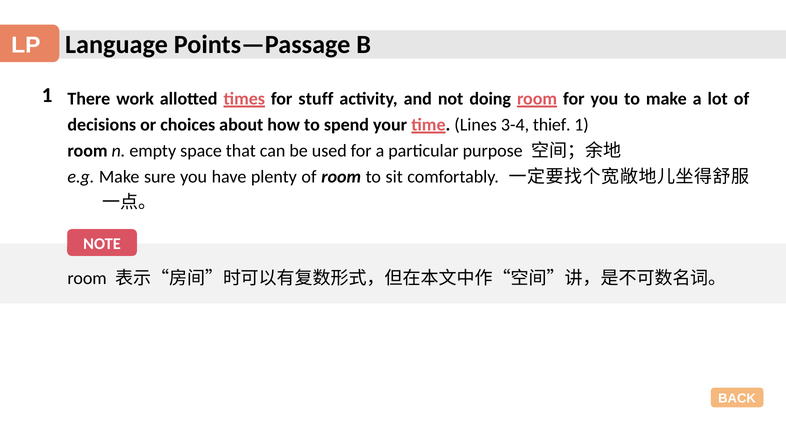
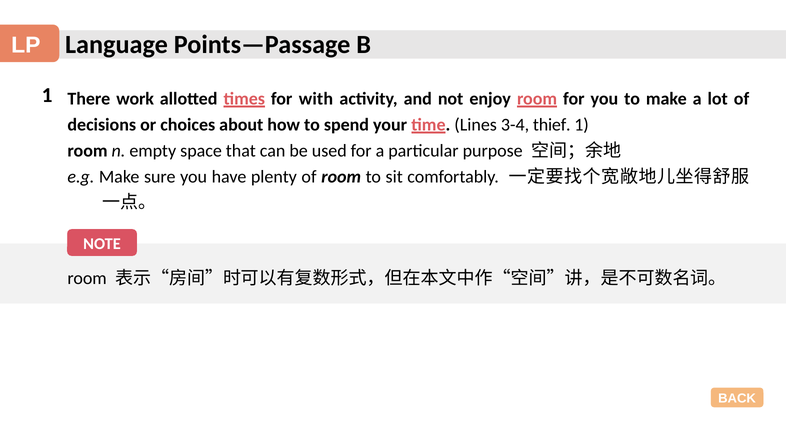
stuff: stuff -> with (316, 99)
doing: doing -> enjoy (490, 99)
